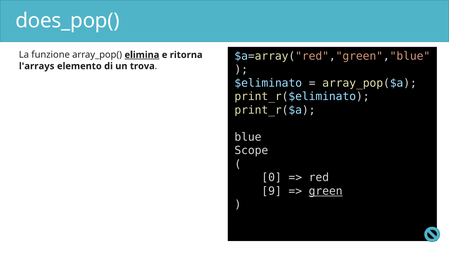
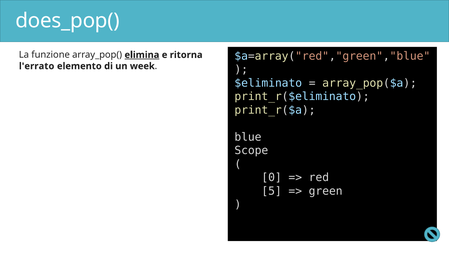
l'arrays: l'arrays -> l'errato (37, 66)
trova: trova -> week (142, 66)
9: 9 -> 5 (272, 191)
green underline: present -> none (326, 191)
